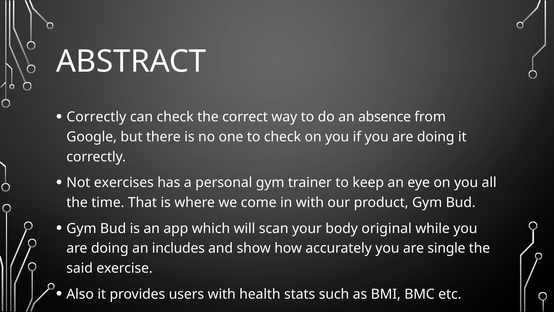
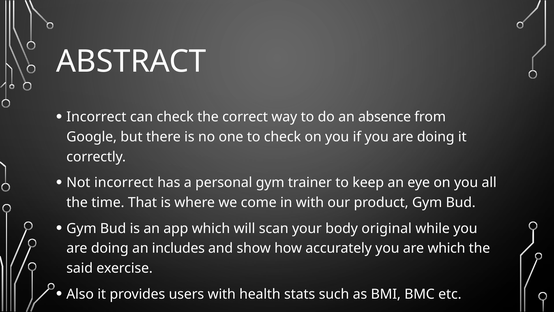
Correctly: Correctly -> Incorrect (96, 117)
Not exercises: exercises -> incorrect (124, 182)
are single: single -> which (446, 248)
